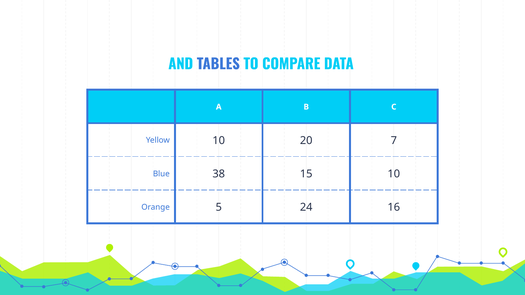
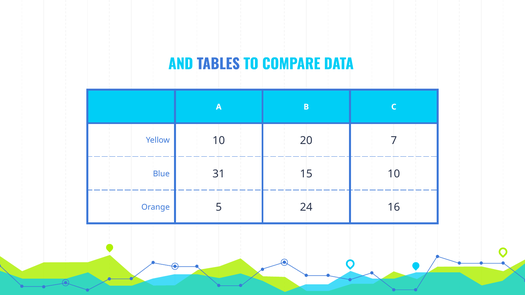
38: 38 -> 31 (219, 174)
